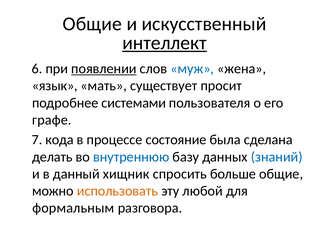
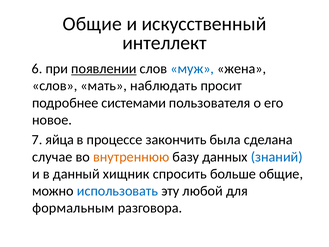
интеллект underline: present -> none (165, 43)
язык: язык -> слов (55, 86)
существует: существует -> наблюдать (164, 86)
графе: графе -> новое (52, 120)
кода: кода -> яйца (60, 140)
состояние: состояние -> закончить (176, 140)
делать: делать -> случае (52, 157)
внутреннюю colour: blue -> orange (131, 157)
использовать colour: orange -> blue (118, 191)
